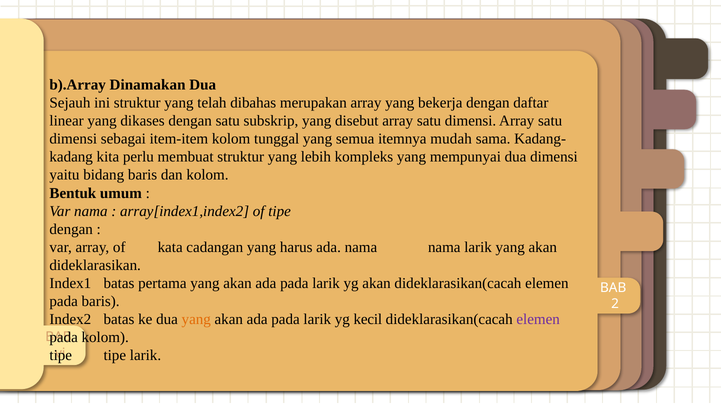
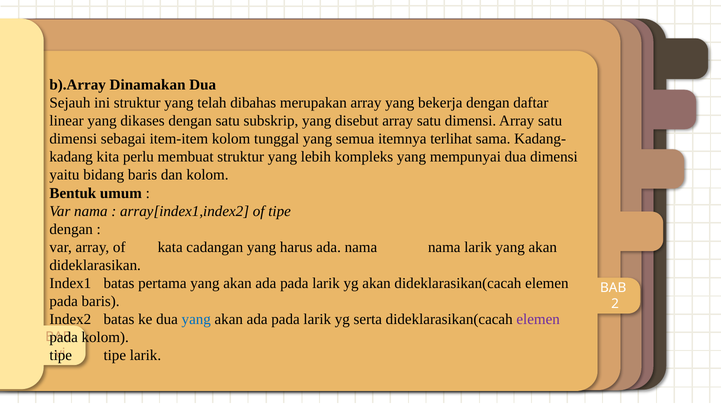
mudah: mudah -> terlihat (451, 139)
yang colour: orange -> blue (196, 319)
kecil: kecil -> serta (368, 319)
